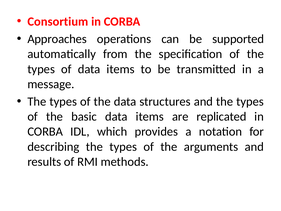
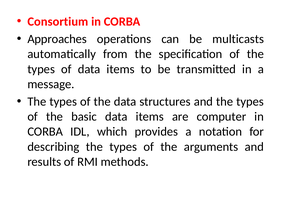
supported: supported -> multicasts (238, 39)
replicated: replicated -> computer (221, 116)
